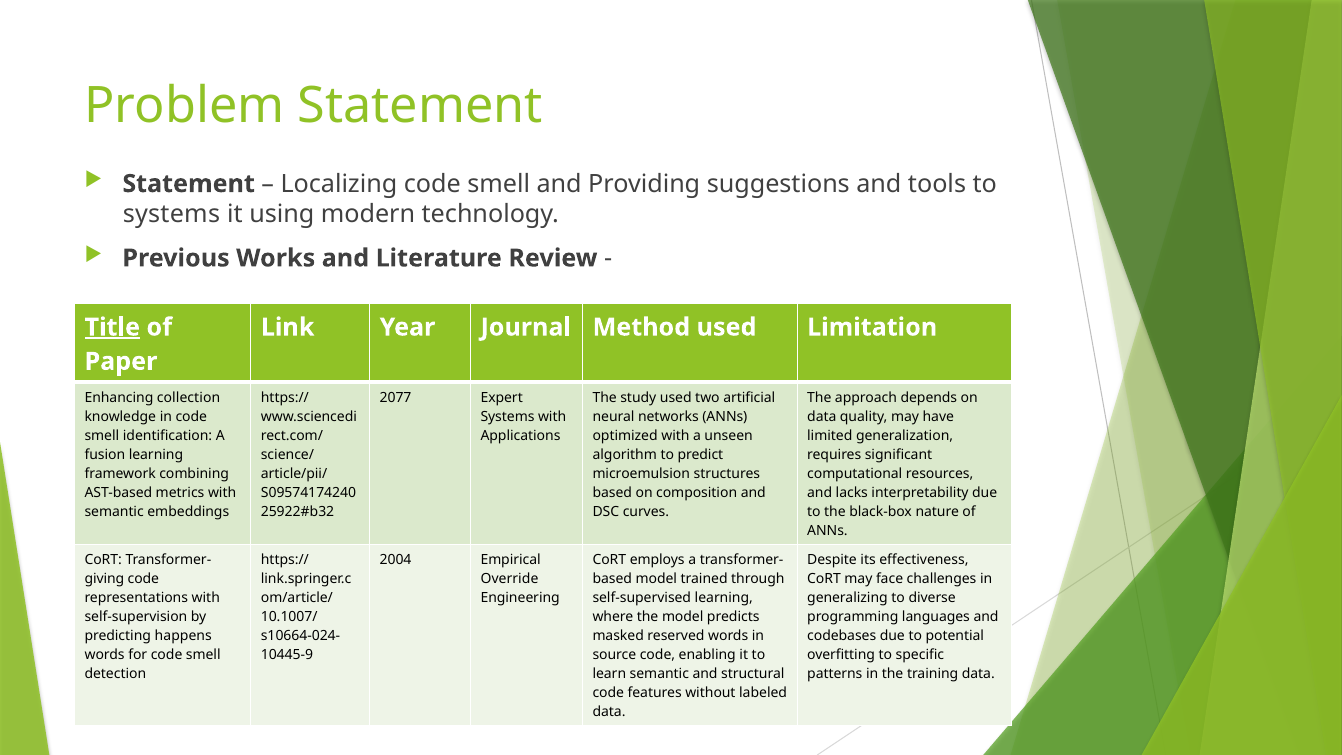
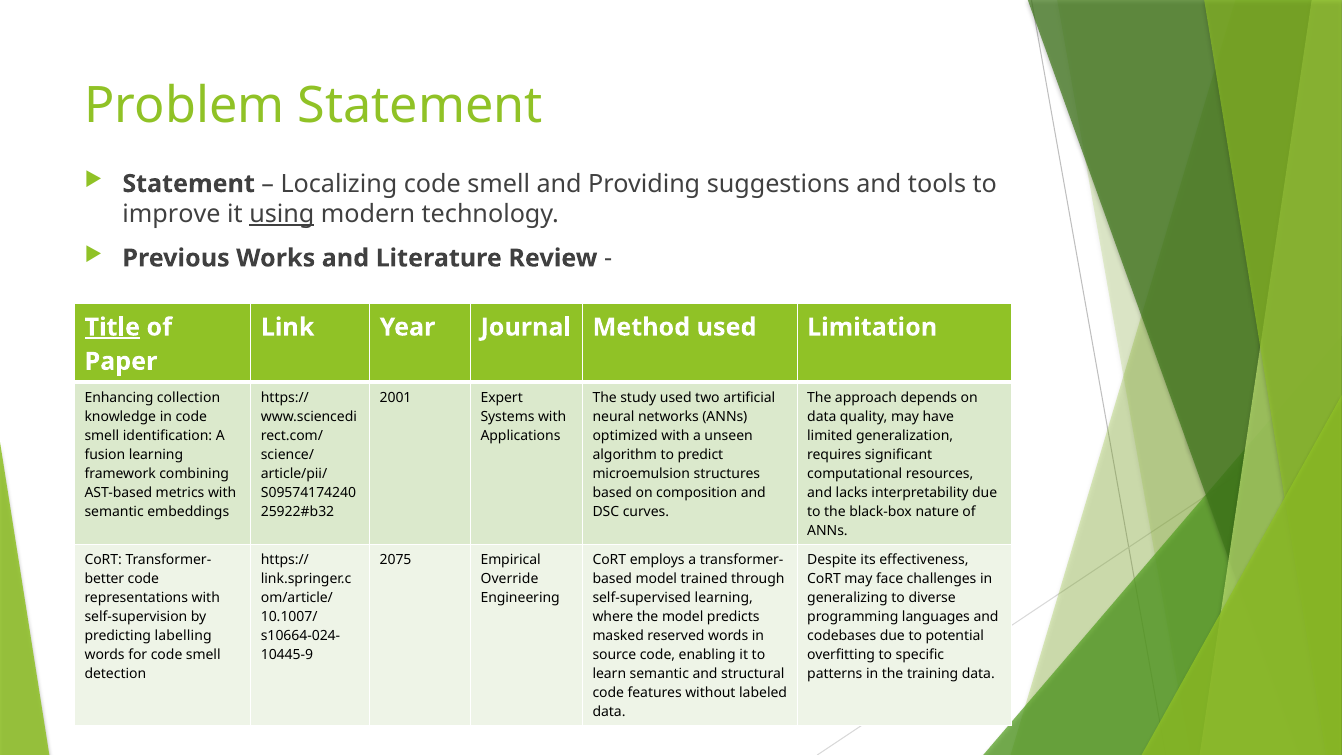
systems: systems -> improve (172, 214)
using underline: none -> present (282, 214)
2077: 2077 -> 2001 (396, 398)
2004: 2004 -> 2075 (396, 559)
giving: giving -> better (104, 578)
happens: happens -> labelling (183, 635)
